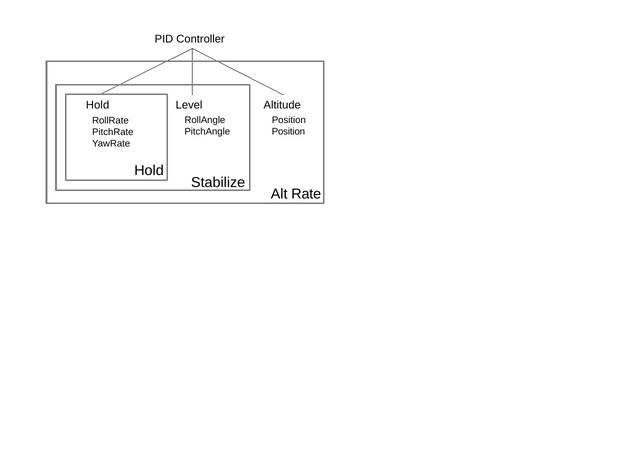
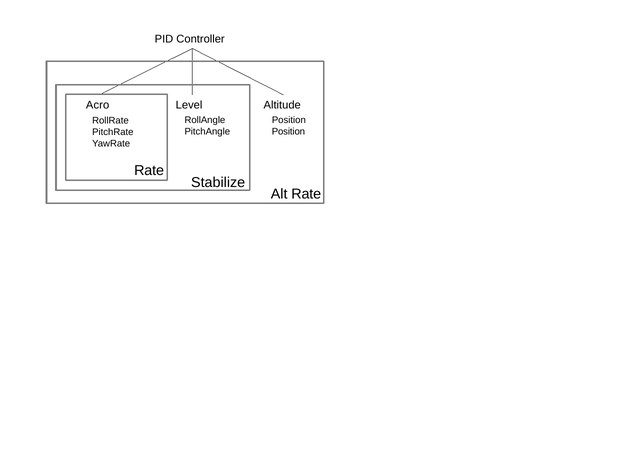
Hold: Hold -> Acro (98, 105)
Hold: Hold -> Rate (149, 171)
